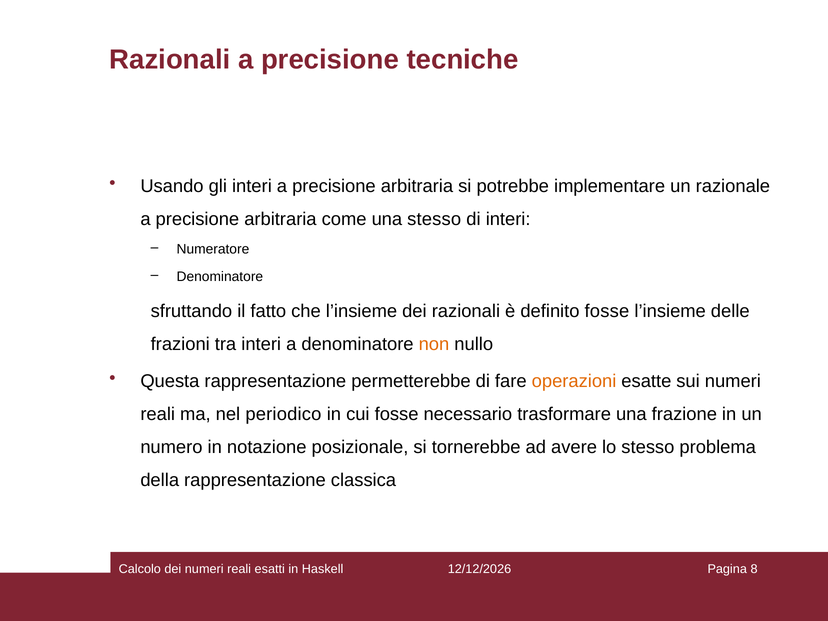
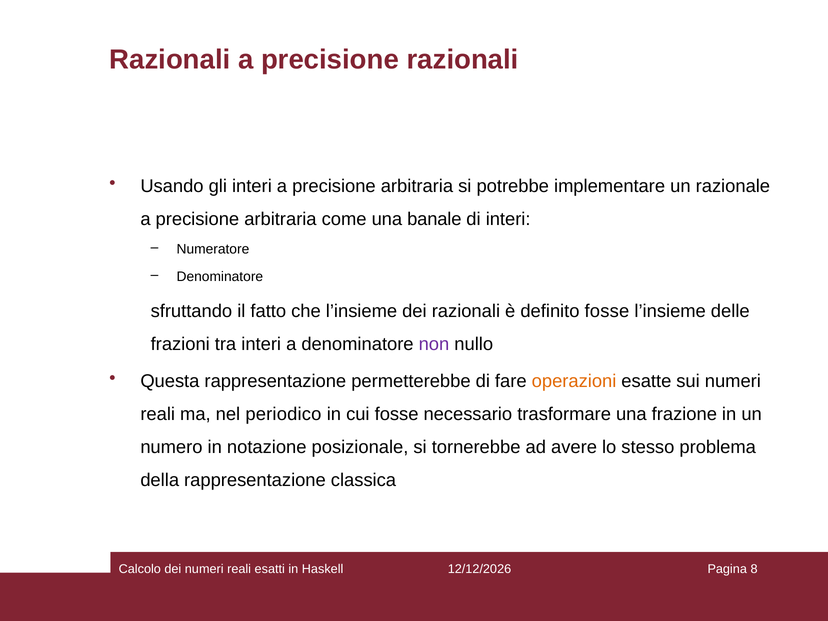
precisione tecniche: tecniche -> razionali (463, 60)
una stesso: stesso -> banale (434, 219)
non colour: orange -> purple (434, 344)
